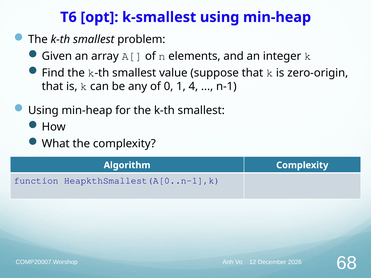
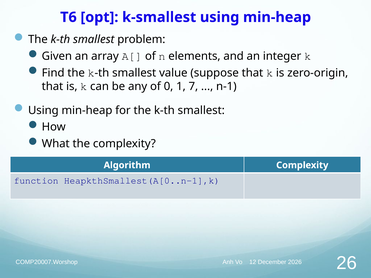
4: 4 -> 7 (193, 86)
68: 68 -> 26 (347, 263)
